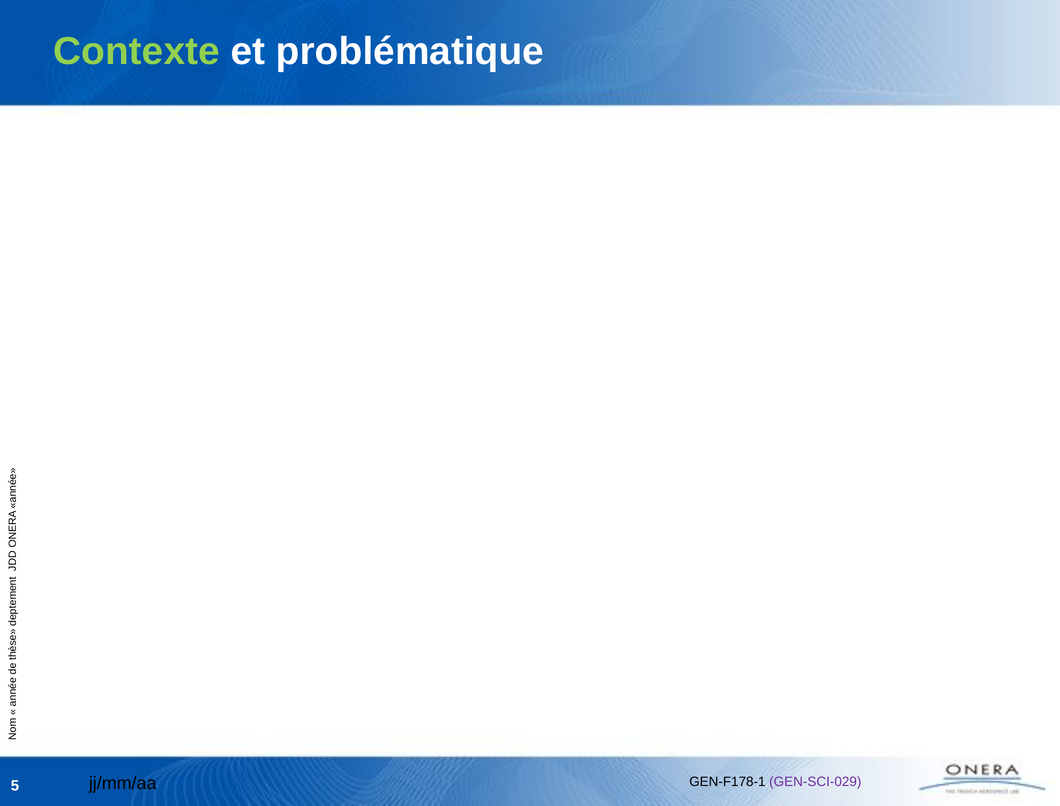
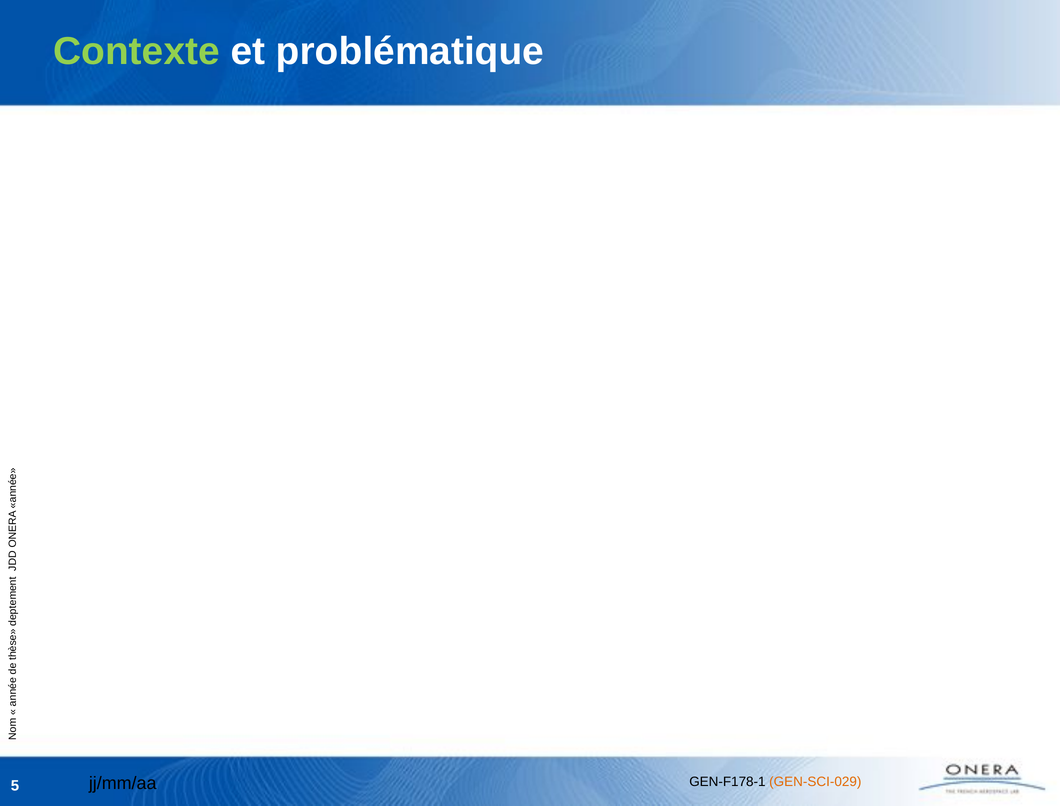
GEN-SCI-029 colour: purple -> orange (815, 781)
